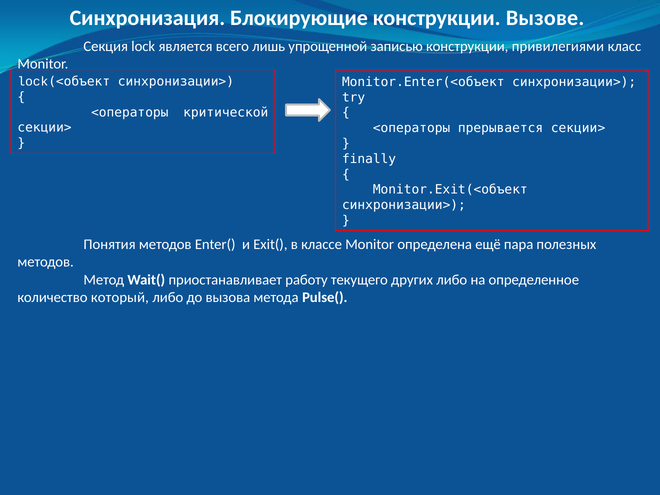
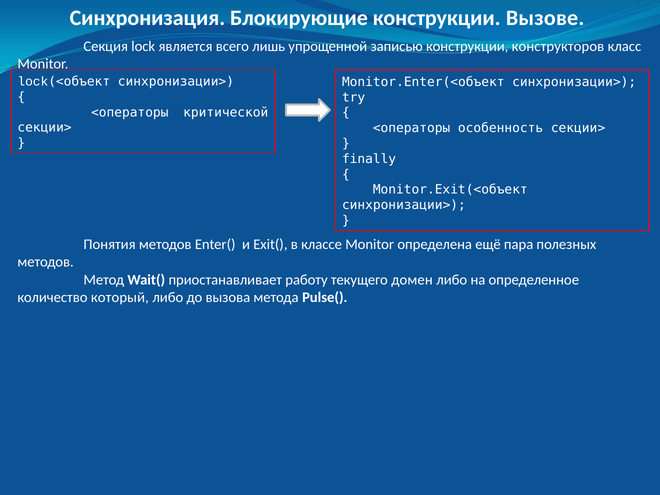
привилегиями: привилегиями -> конструкторов (558, 46)
прерывается: прерывается -> особенность (501, 128)
других: других -> домен (412, 280)
